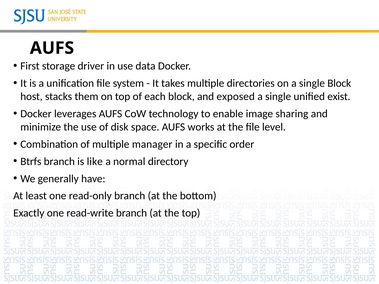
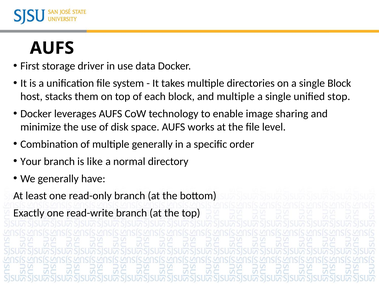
and exposed: exposed -> multiple (236, 97)
exist: exist -> stop (339, 97)
multiple manager: manager -> generally (152, 144)
Btrfs: Btrfs -> Your (31, 162)
